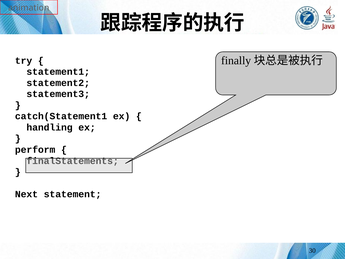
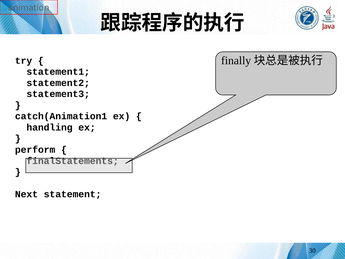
catch(Statement1: catch(Statement1 -> catch(Animation1 (61, 116)
